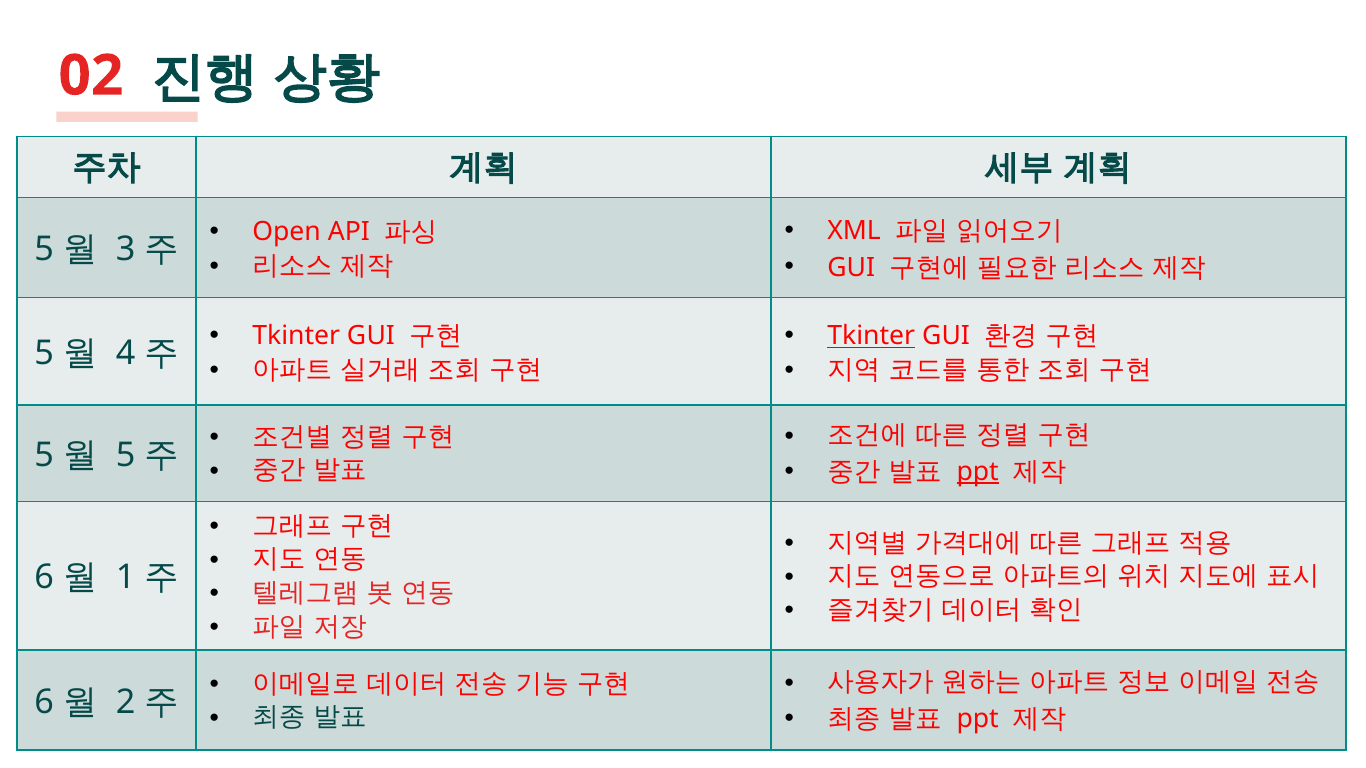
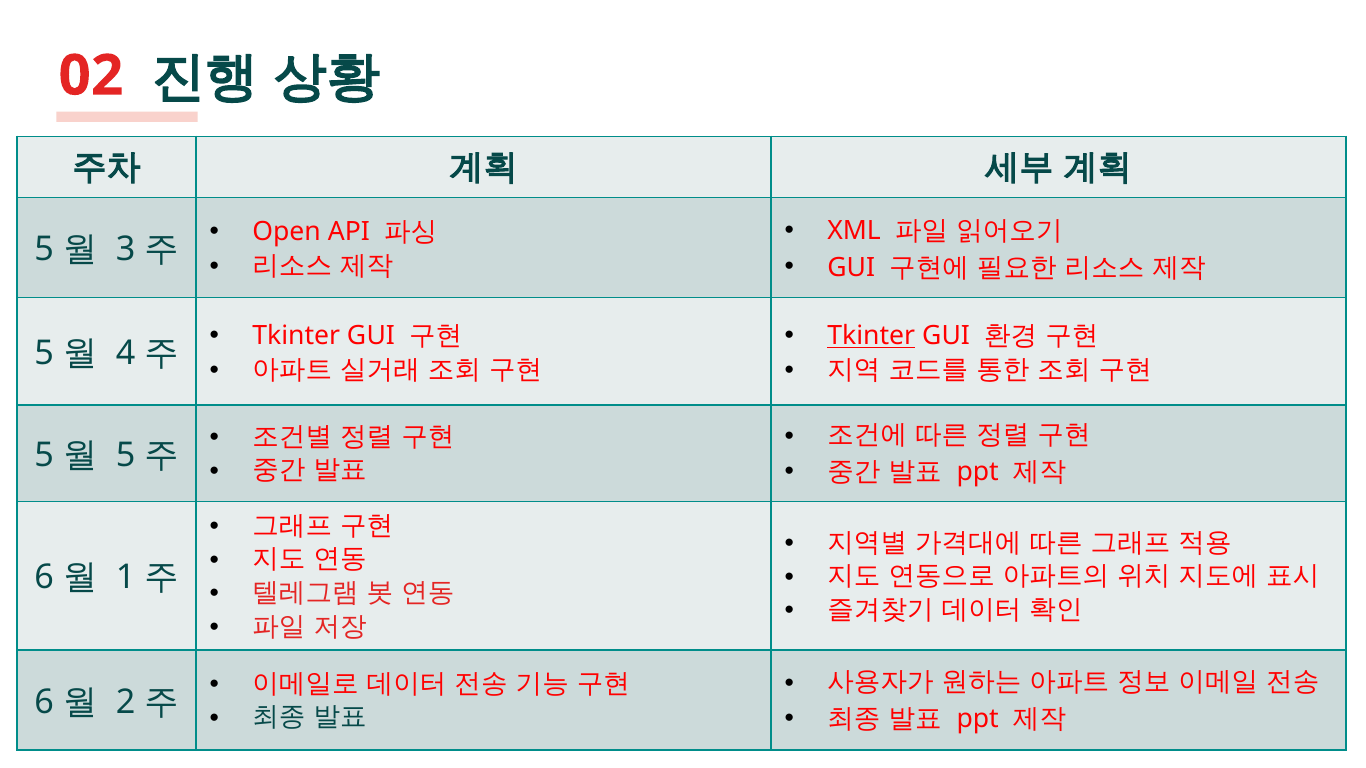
ppt underline: present -> none (978, 472)
